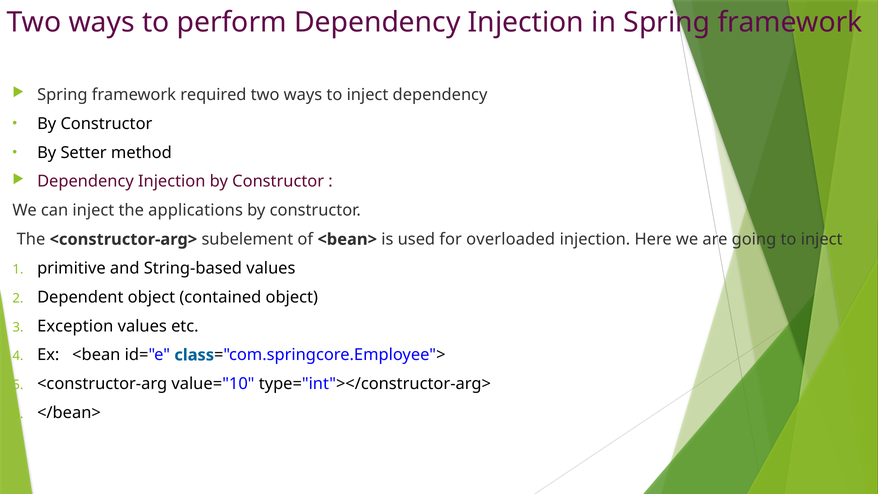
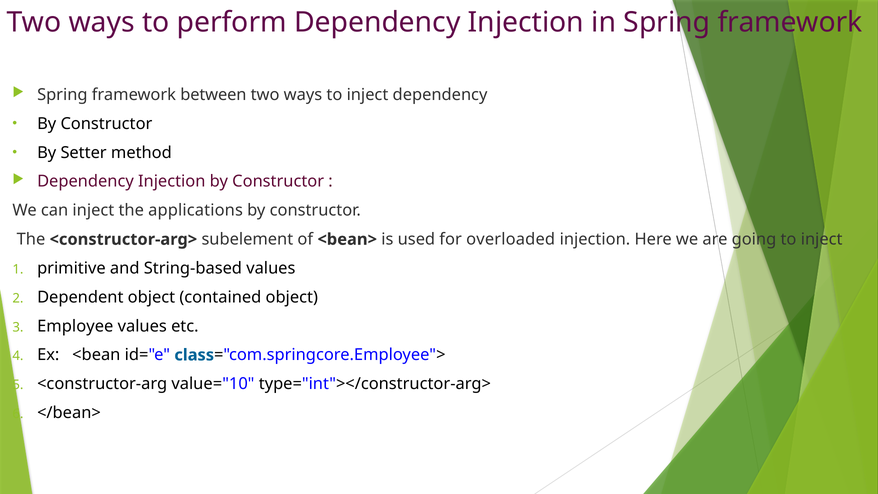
required: required -> between (213, 95)
Exception: Exception -> Employee (75, 326)
